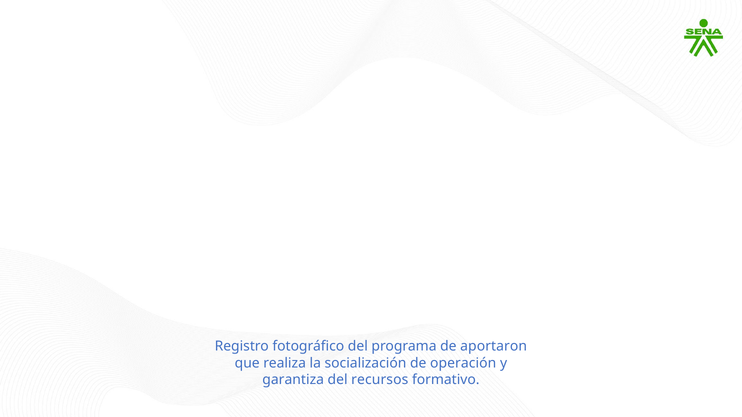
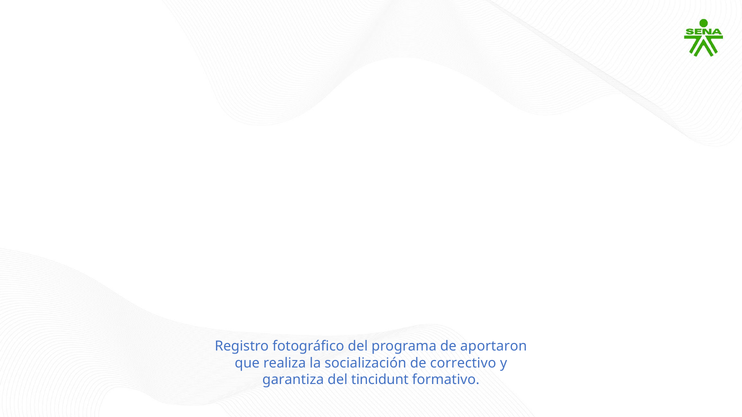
operación: operación -> correctivo (463, 363)
recursos: recursos -> tincidunt (380, 380)
